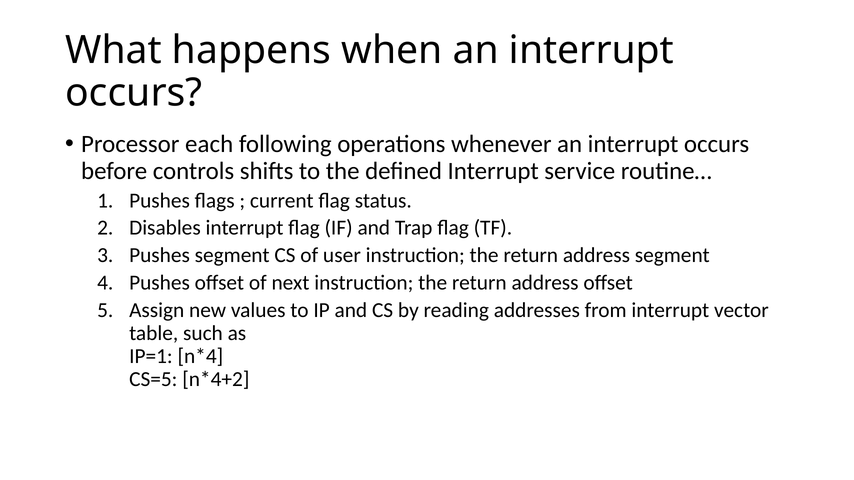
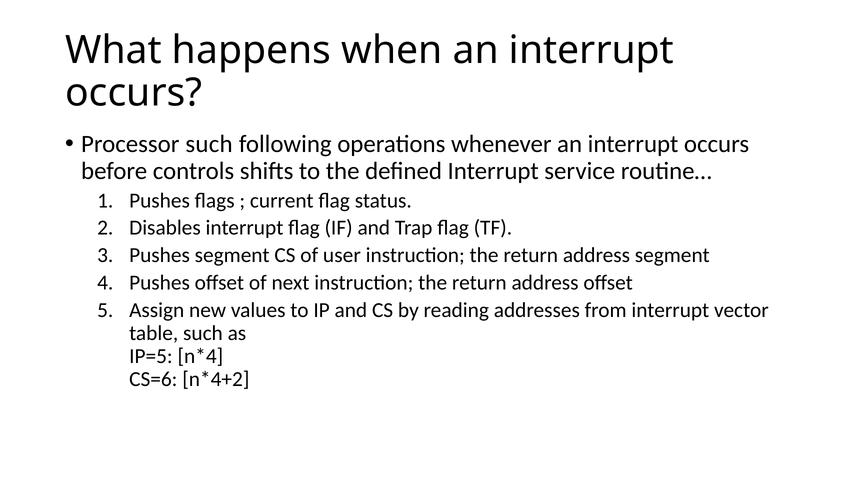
Processor each: each -> such (209, 144)
IP=1: IP=1 -> IP=5 (151, 357)
CS=5: CS=5 -> CS=6 (153, 380)
